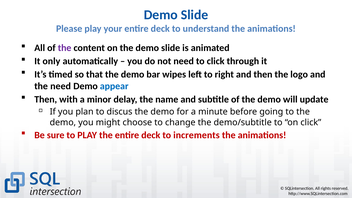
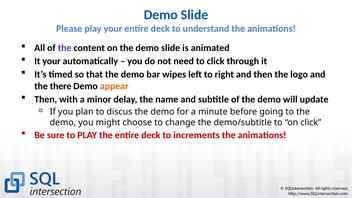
It only: only -> your (51, 61)
the need: need -> there (61, 86)
appear colour: blue -> orange (114, 86)
